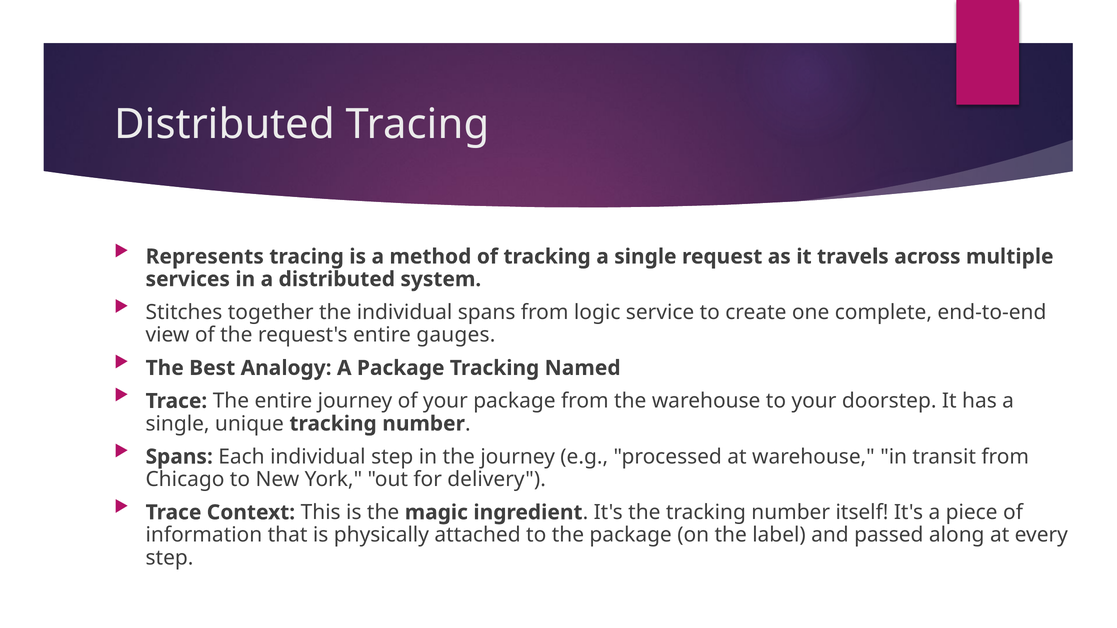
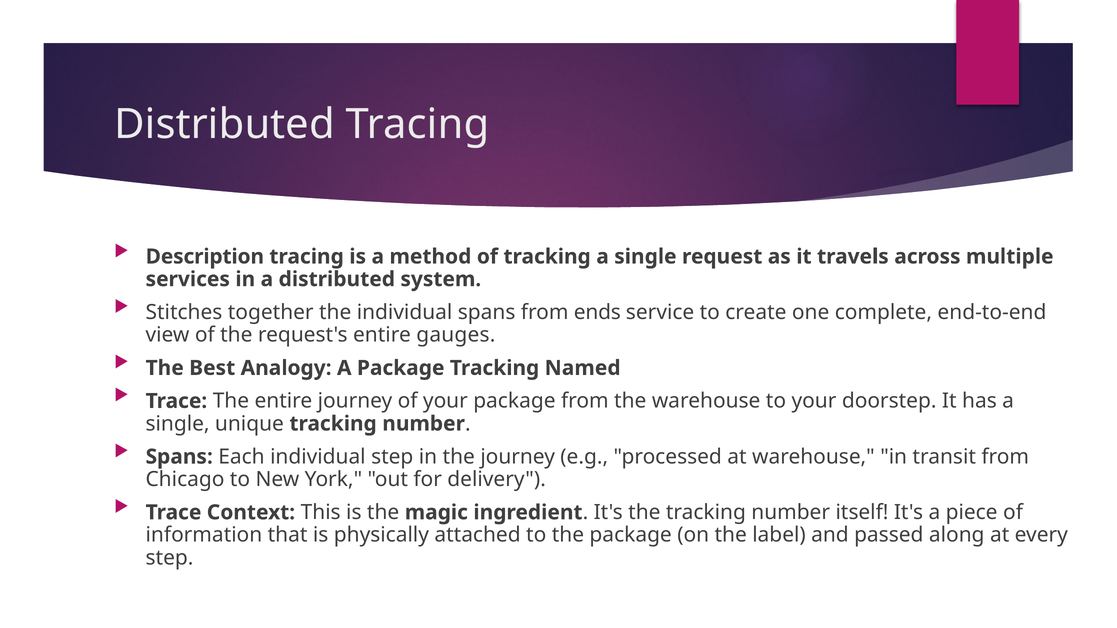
Represents: Represents -> Description (205, 257)
logic: logic -> ends (597, 312)
